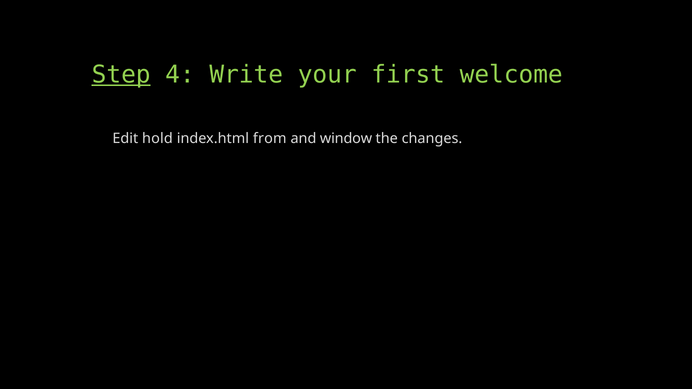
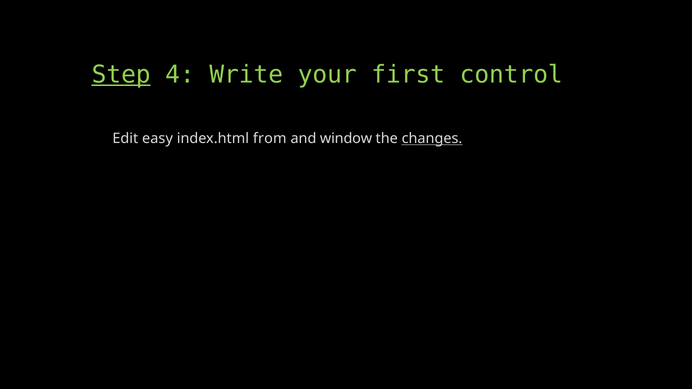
welcome: welcome -> control (511, 75)
hold: hold -> easy (157, 139)
changes underline: none -> present (432, 139)
